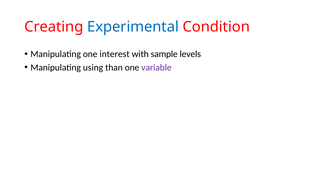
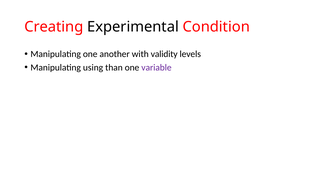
Experimental colour: blue -> black (133, 27)
interest: interest -> another (115, 54)
sample: sample -> validity (164, 54)
